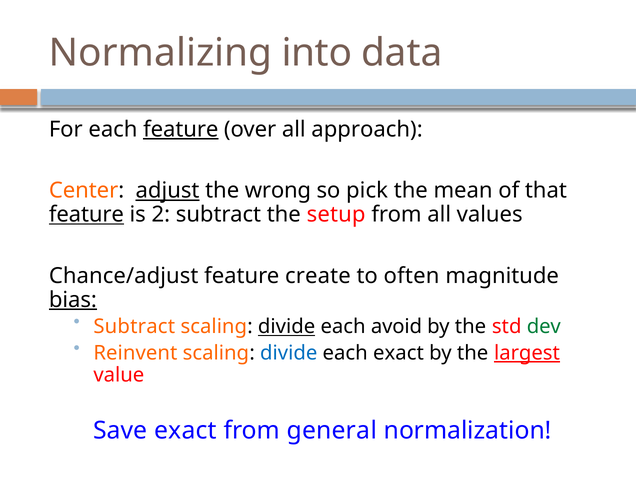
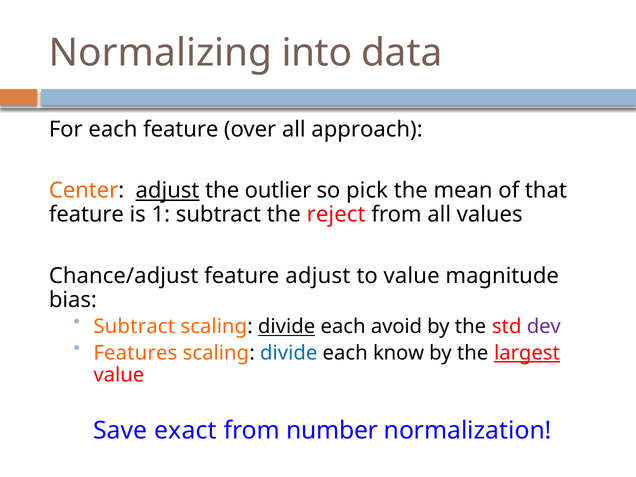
feature underline: present -> none (181, 129)
wrong: wrong -> outlier (278, 191)
feature underline: present -> none (86, 215)
2: 2 -> 1 (161, 215)
setup: setup -> reject (336, 215)
feature create: create -> adjust (318, 276)
to often: often -> value (412, 276)
bias underline: present -> none (73, 300)
dev colour: green -> purple (544, 327)
Reinvent: Reinvent -> Features (135, 353)
each exact: exact -> know (399, 353)
general: general -> number (332, 431)
